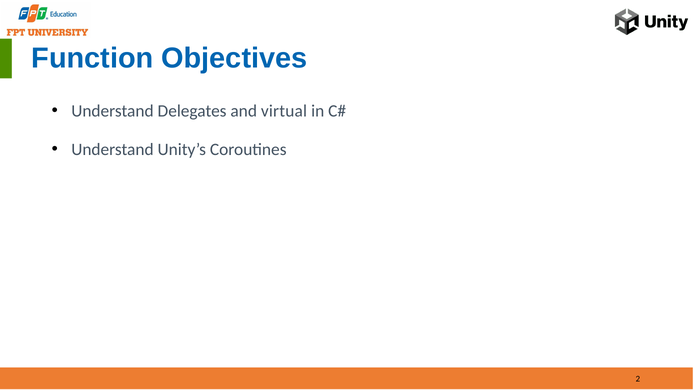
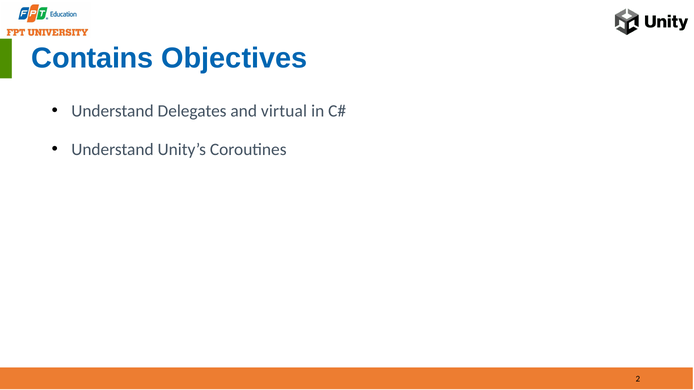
Function: Function -> Contains (92, 58)
